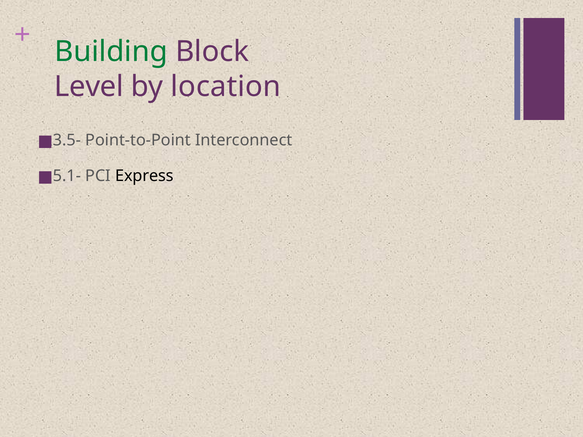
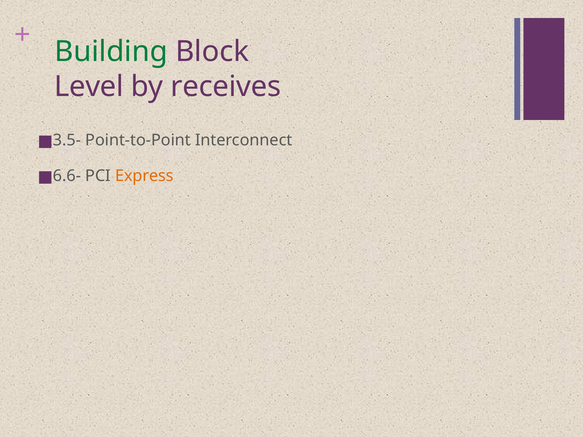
location: location -> receives (226, 87)
5.1-: 5.1- -> 6.6- (67, 176)
Express colour: black -> orange (144, 176)
